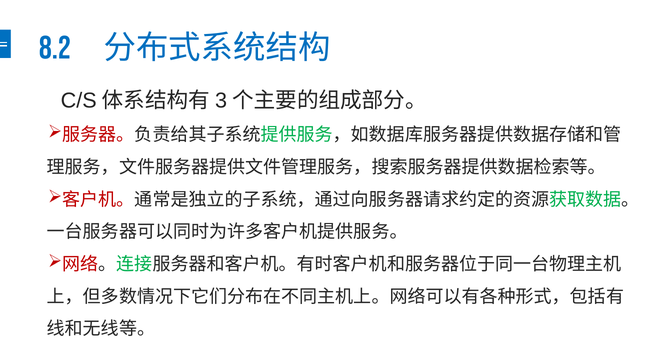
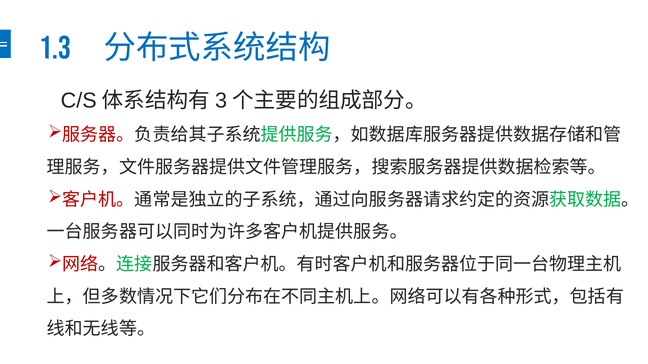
8.2: 8.2 -> 1.3 (55, 48)
